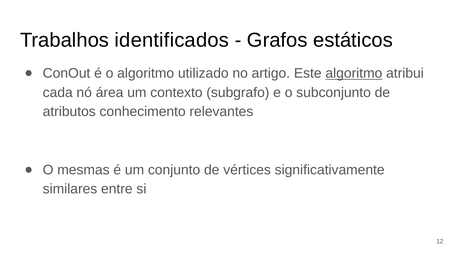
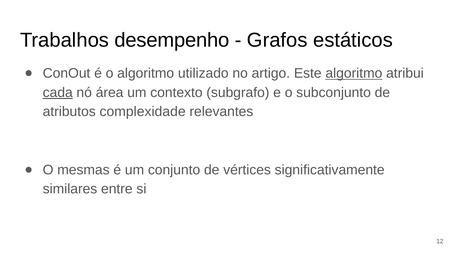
identificados: identificados -> desempenho (172, 40)
cada underline: none -> present (58, 93)
conhecimento: conhecimento -> complexidade (143, 112)
